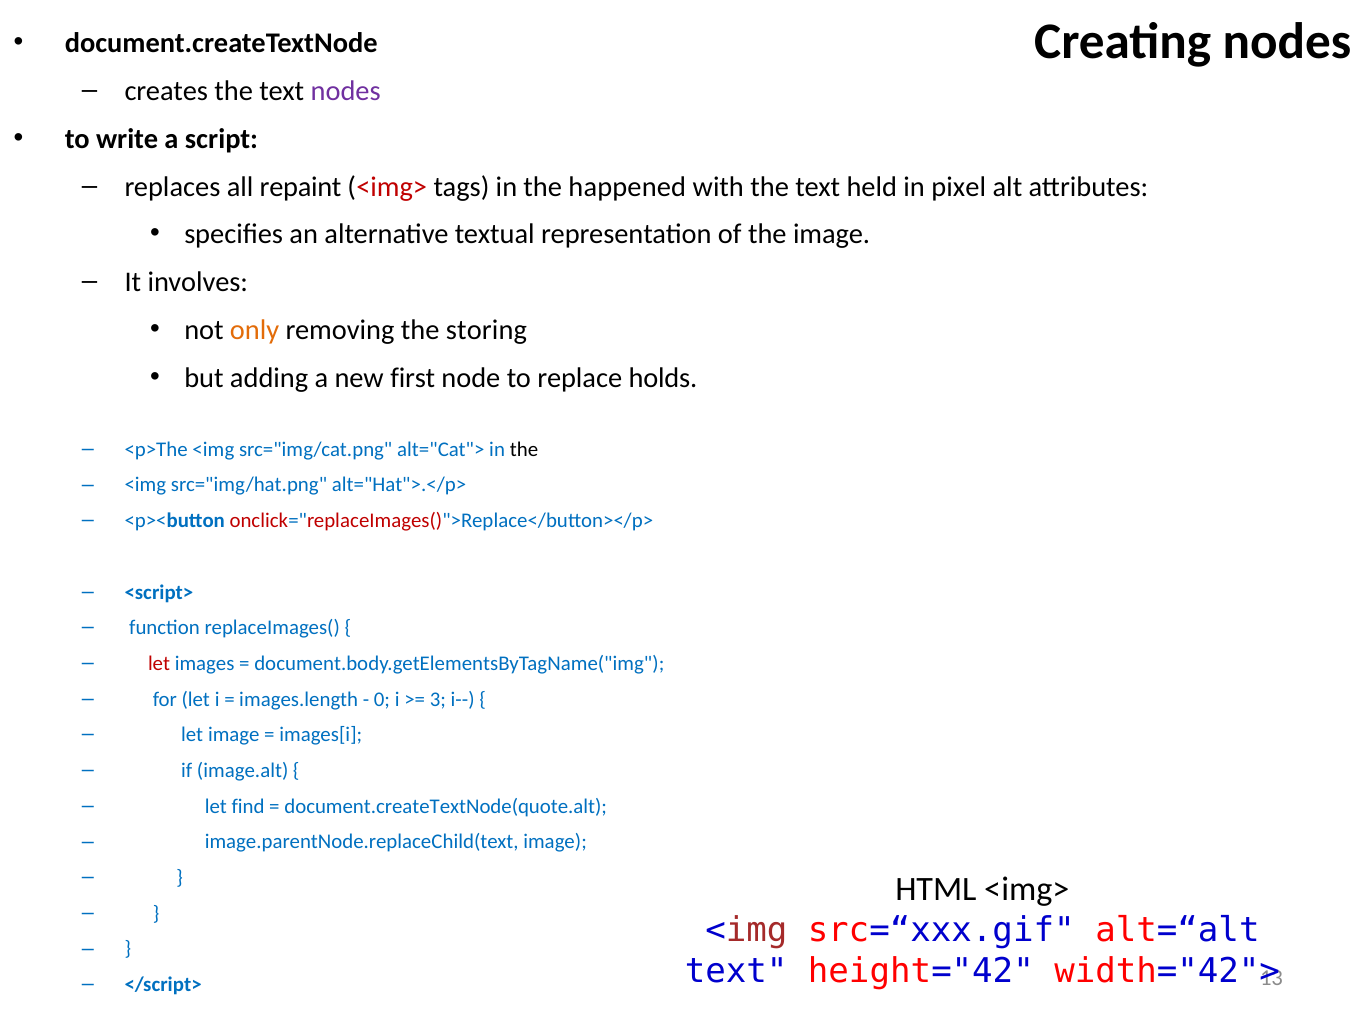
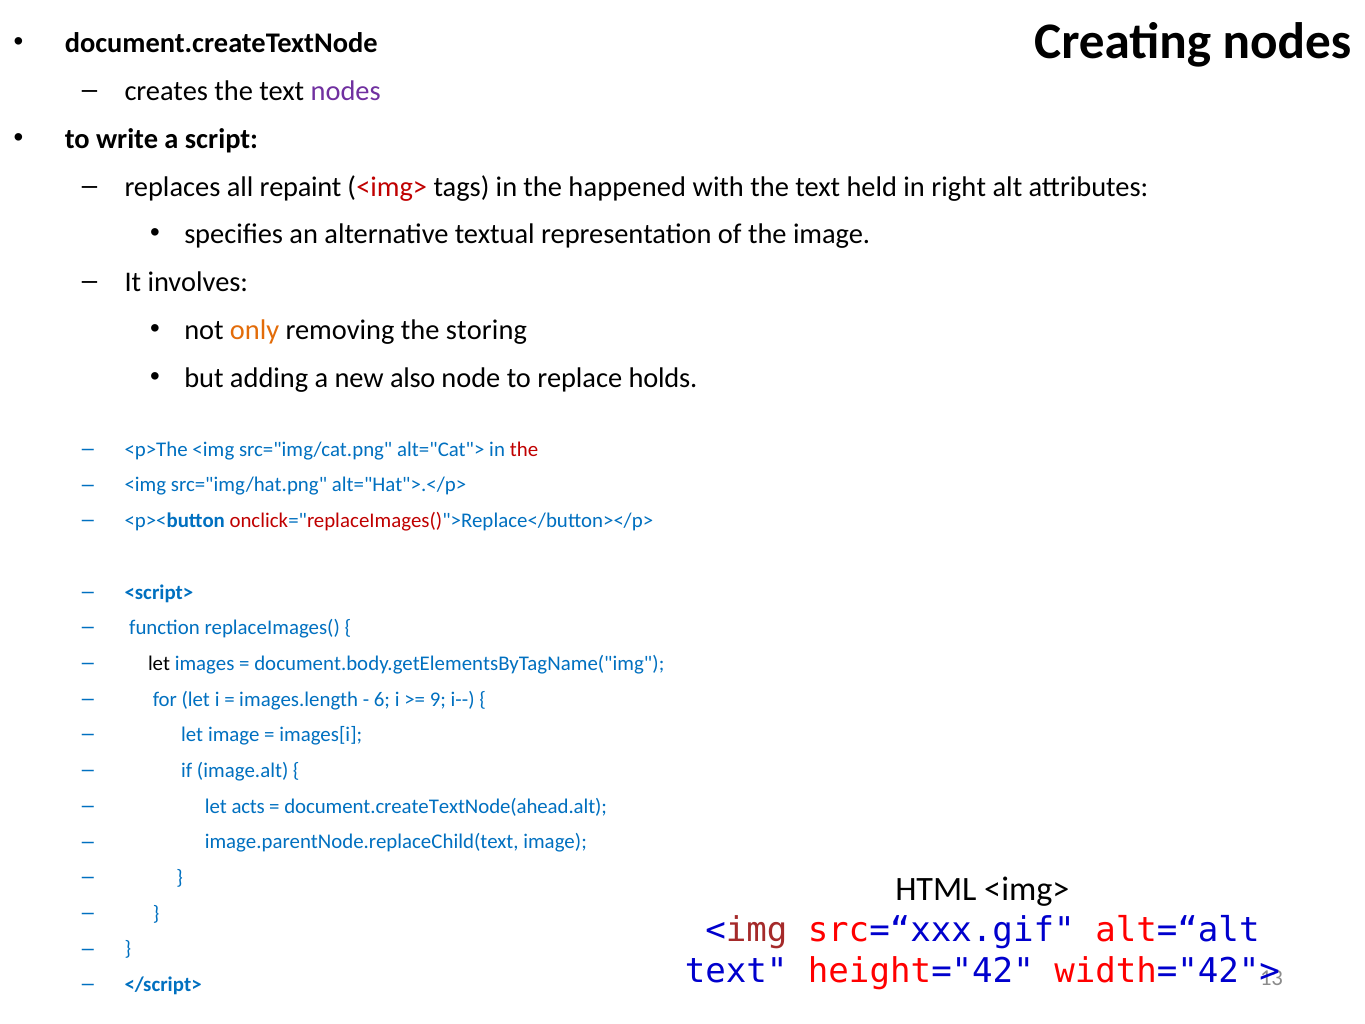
pixel: pixel -> right (959, 187)
first: first -> also (413, 378)
the colour: black -> red (524, 449)
let colour: red -> black (159, 663)
0: 0 -> 6 (382, 699)
3: 3 -> 9 (438, 699)
find: find -> acts (248, 806)
document.createTextNode(quote.alt: document.createTextNode(quote.alt -> document.createTextNode(ahead.alt (446, 806)
